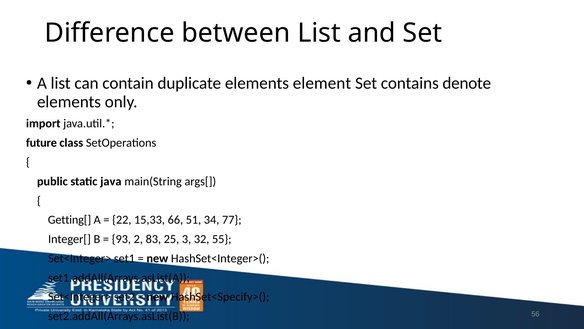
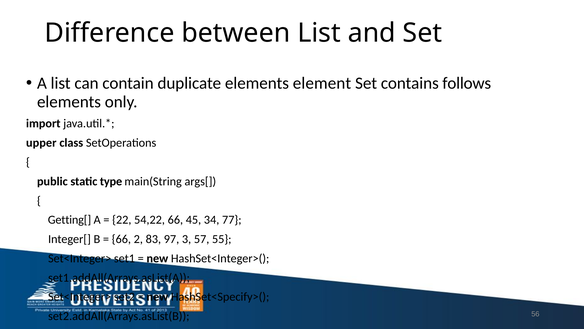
denote: denote -> follows (467, 83)
future: future -> upper (41, 143)
java: java -> type (111, 181)
15,33: 15,33 -> 54,22 (150, 220)
51: 51 -> 45 (193, 220)
93: 93 -> 66 (121, 239)
25: 25 -> 97 (172, 239)
32: 32 -> 57 (202, 239)
